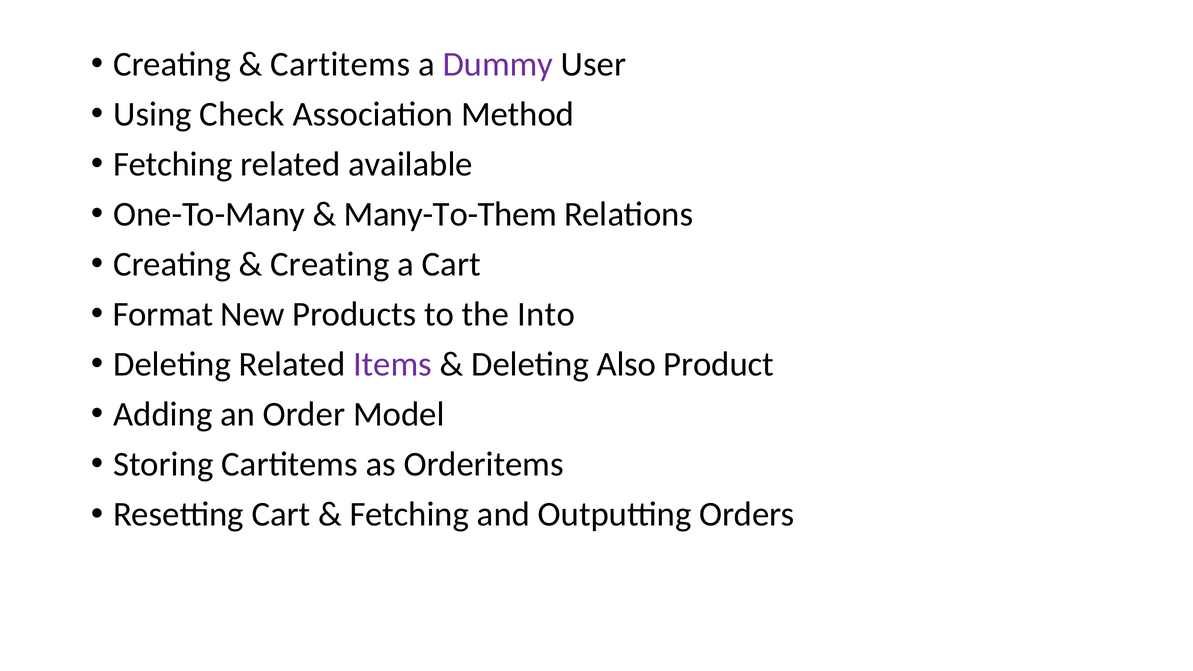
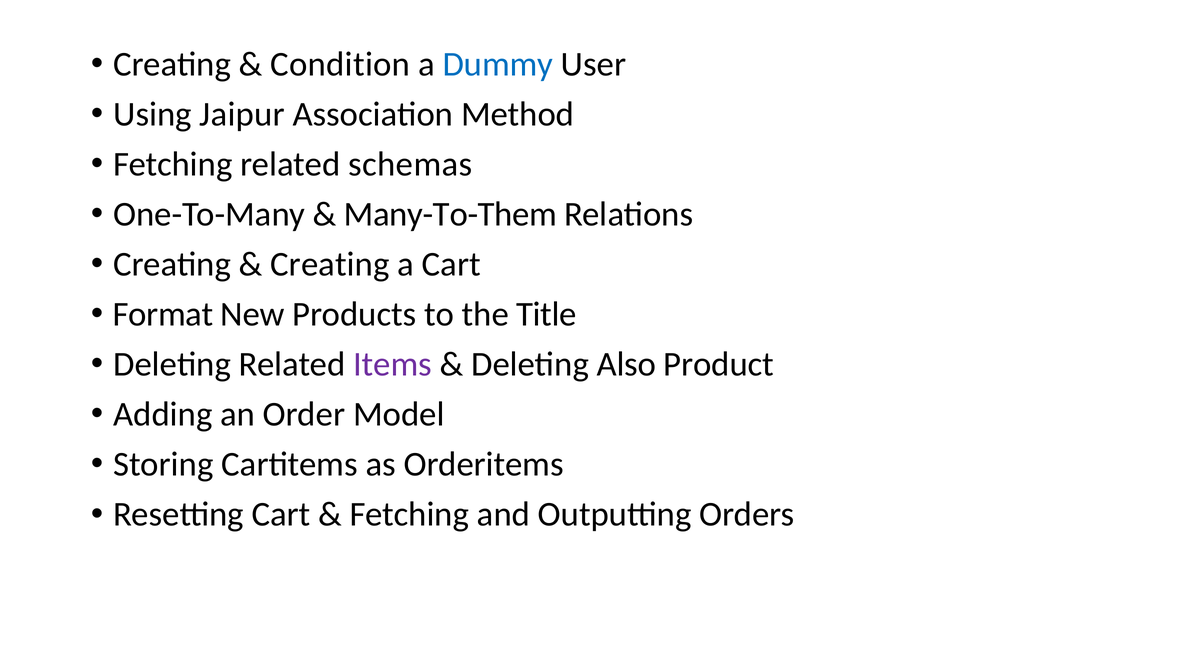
Cartitems: Cartitems -> Condition (340, 64)
Dummy colour: purple -> blue (498, 64)
Check: Check -> Jaipur (242, 114)
available: available -> schemas (410, 164)
Into: Into -> Title (546, 314)
